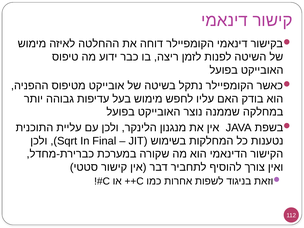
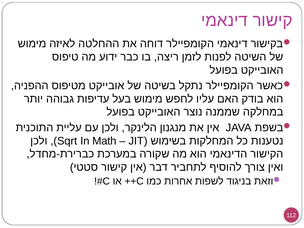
Final: Final -> Math (104, 141)
